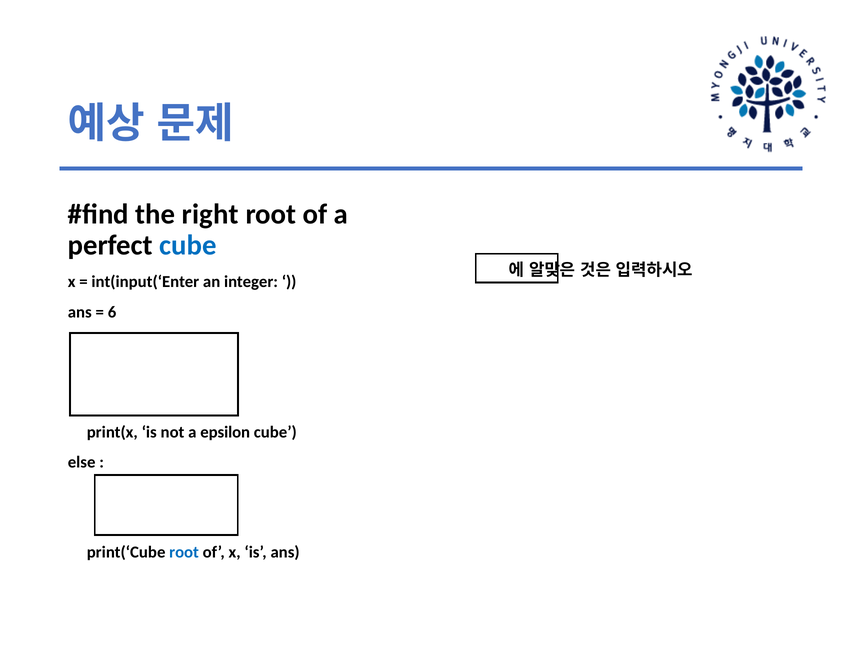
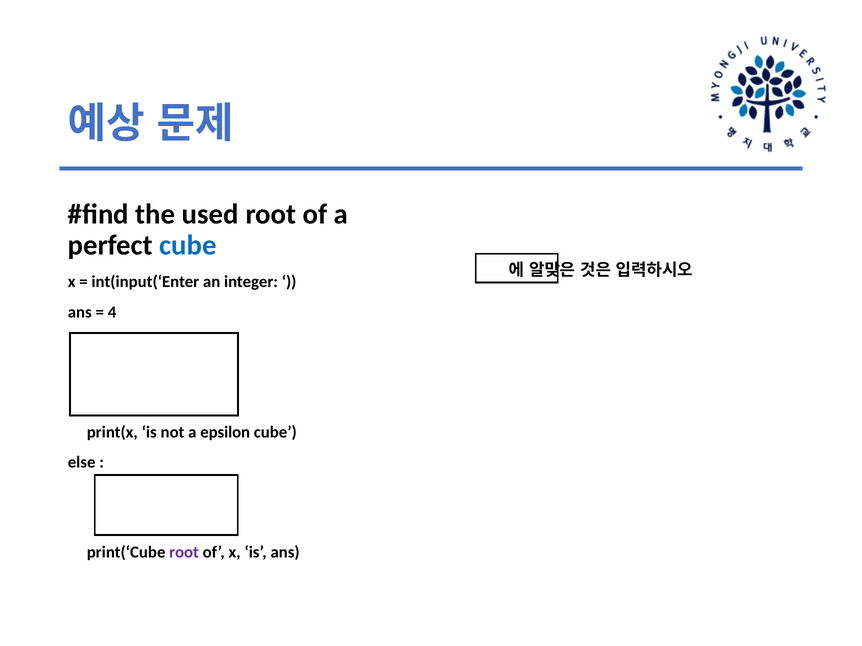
right: right -> used (210, 214)
6: 6 -> 4 (112, 312)
root colour: blue -> purple (184, 553)
